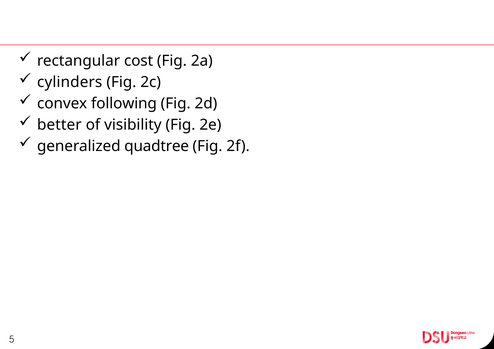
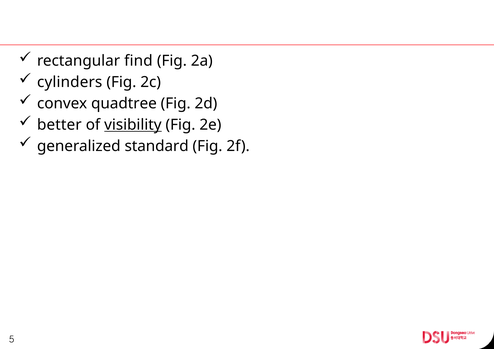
cost: cost -> find (138, 61)
following: following -> quadtree (124, 104)
visibility underline: none -> present (133, 125)
quadtree: quadtree -> standard (157, 146)
